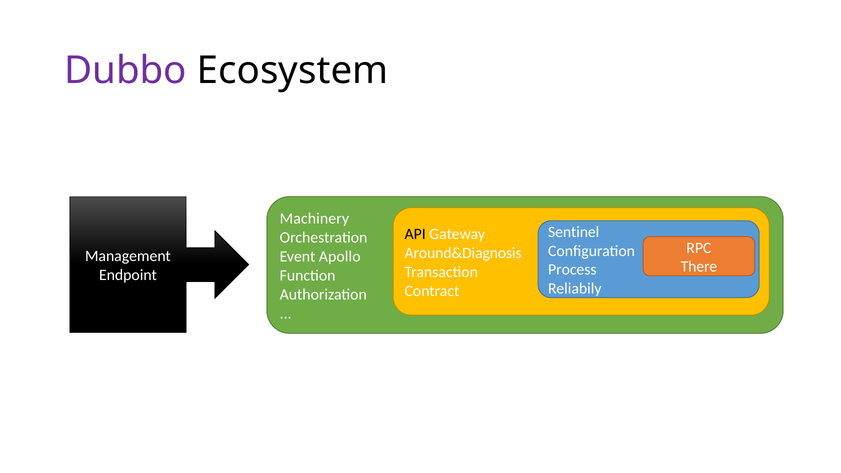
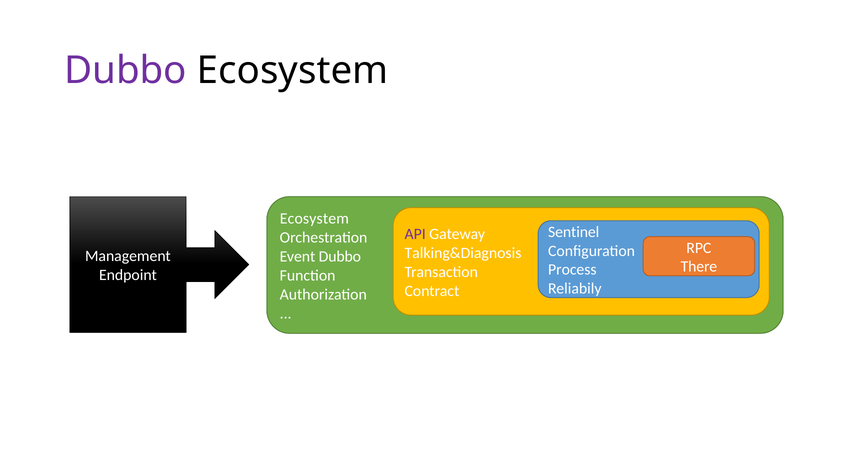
Machinery: Machinery -> Ecosystem (314, 219)
API colour: black -> purple (415, 234)
Around&Diagnosis: Around&Diagnosis -> Talking&Diagnosis (463, 253)
Event Apollo: Apollo -> Dubbo (340, 257)
